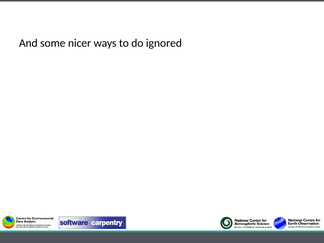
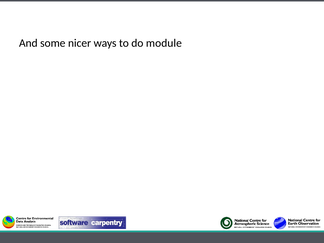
ignored: ignored -> module (164, 43)
